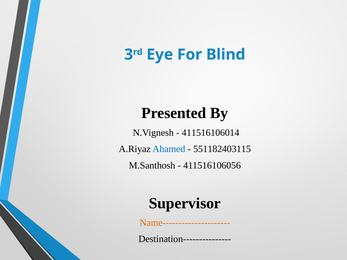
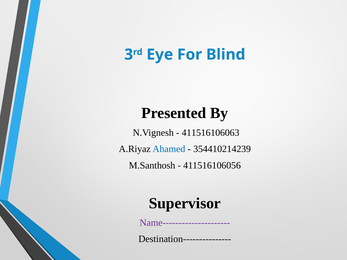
411516106014: 411516106014 -> 411516106063 (211, 133)
551182403115: 551182403115 -> 354410214239 (222, 149)
Name--------------------- colour: orange -> purple (185, 223)
